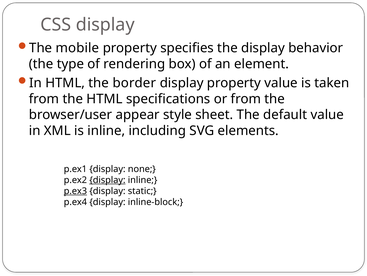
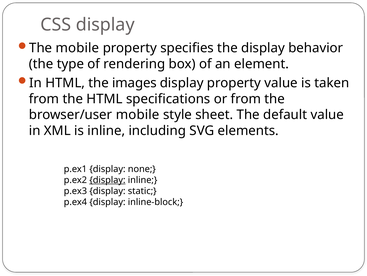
border: border -> images (134, 83)
browser/user appear: appear -> mobile (138, 114)
p.ex3 underline: present -> none (75, 191)
